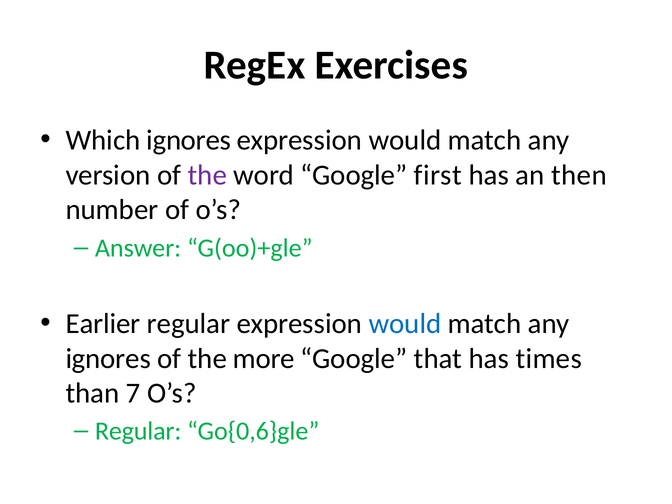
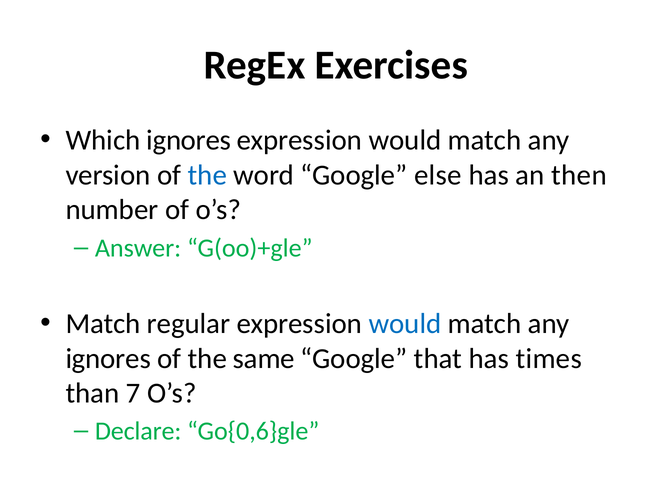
the colour: purple -> blue (207, 175)
first: first -> else (438, 175)
Earlier: Earlier -> Match (103, 324)
more: more -> same (264, 359)
Regular: Regular -> Declare (138, 431)
